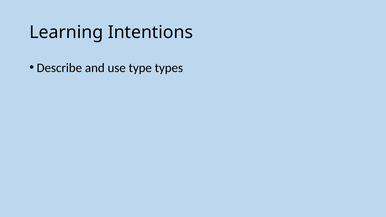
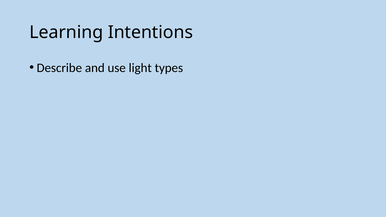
type: type -> light (140, 68)
